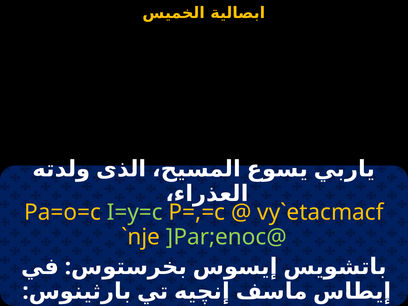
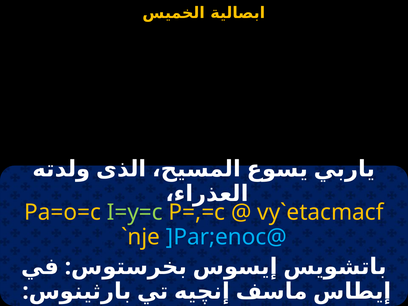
]Par;enoc@ colour: light green -> light blue (226, 237)
